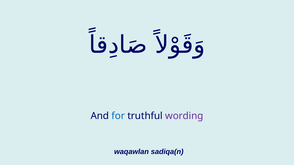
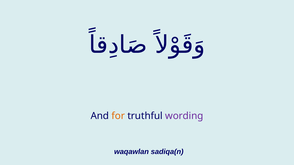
for colour: blue -> orange (118, 116)
